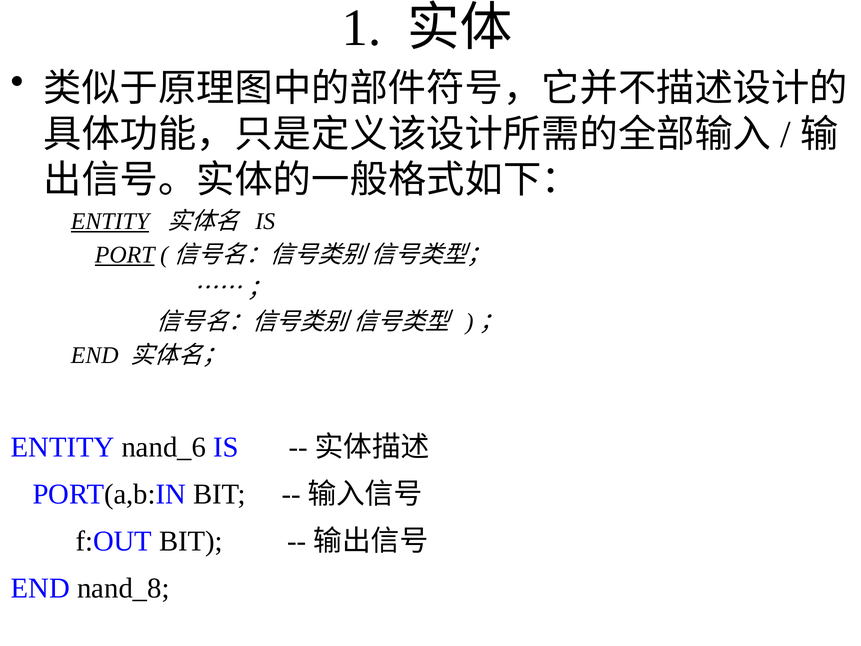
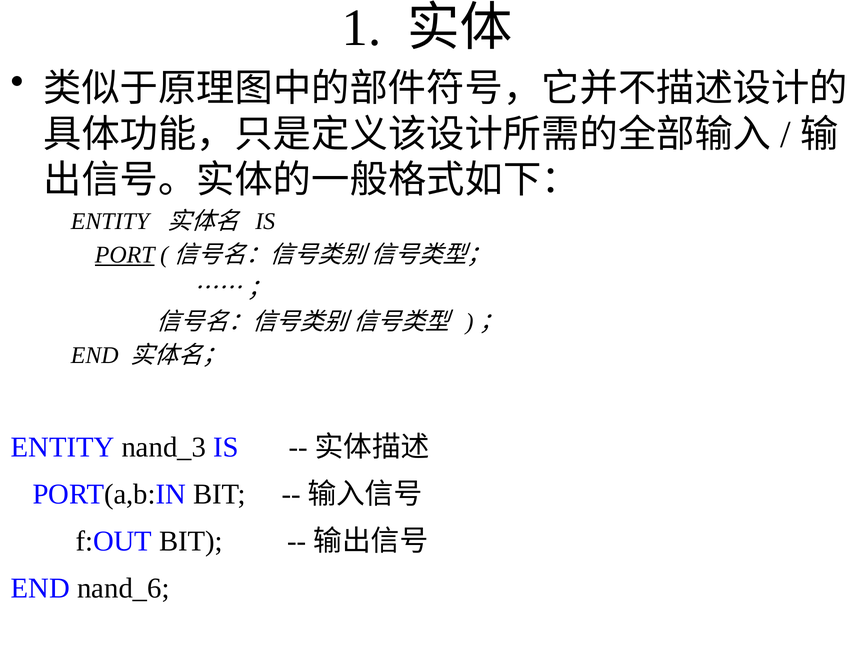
ENTITY underline: present -> none (110, 221)
nand_6: nand_6 -> nand_3 (164, 447)
nand_8: nand_8 -> nand_6 (123, 588)
